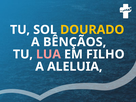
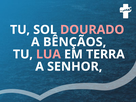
DOURADO colour: yellow -> pink (92, 30)
FILHO: FILHO -> TERRA (105, 54)
ALELUIA: ALELUIA -> SENHOR (75, 67)
